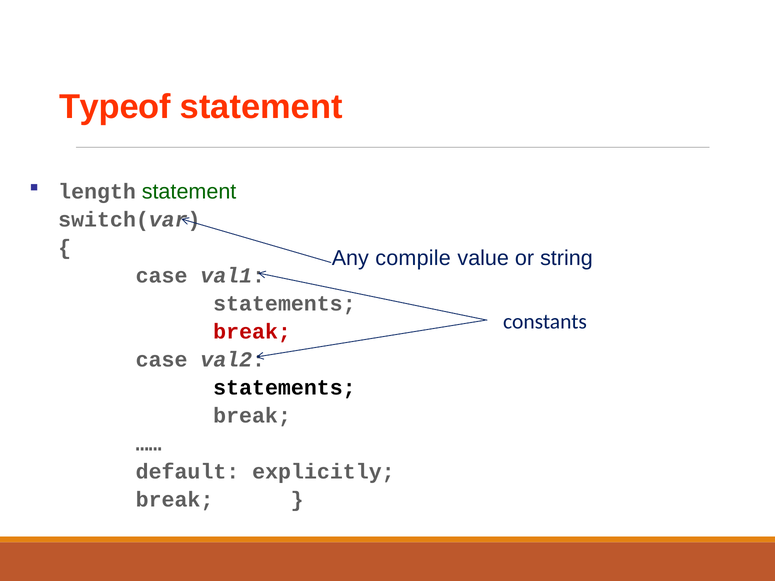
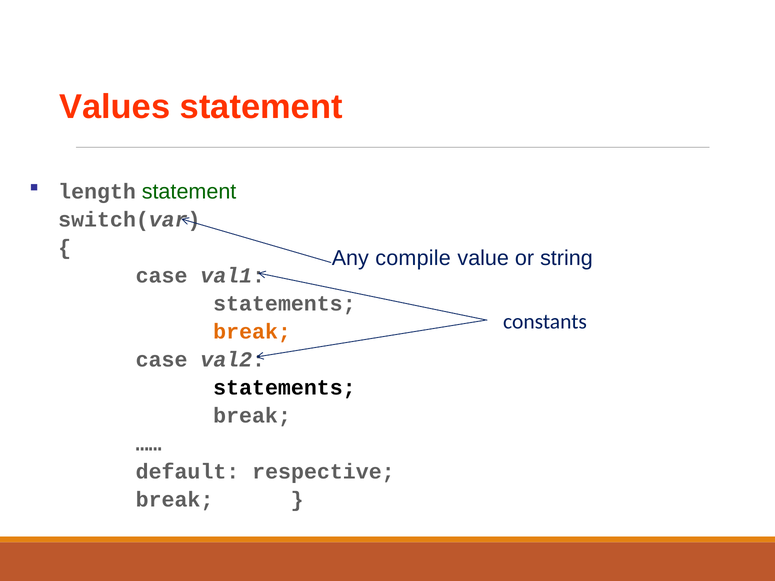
Typeof: Typeof -> Values (115, 107)
break colour: red -> orange (252, 332)
explicitly: explicitly -> respective (323, 472)
